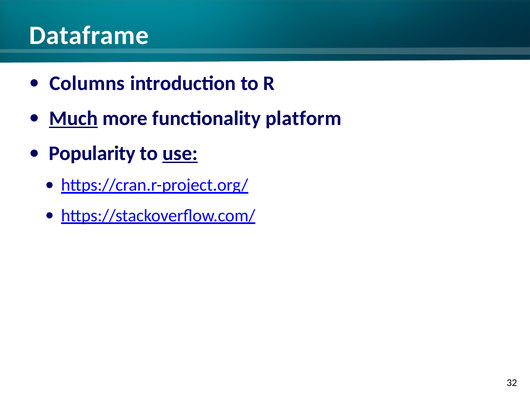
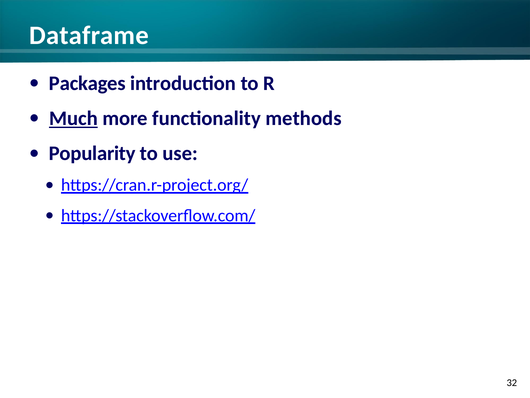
Columns: Columns -> Packages (87, 83)
platform: platform -> methods (304, 118)
use underline: present -> none (180, 153)
